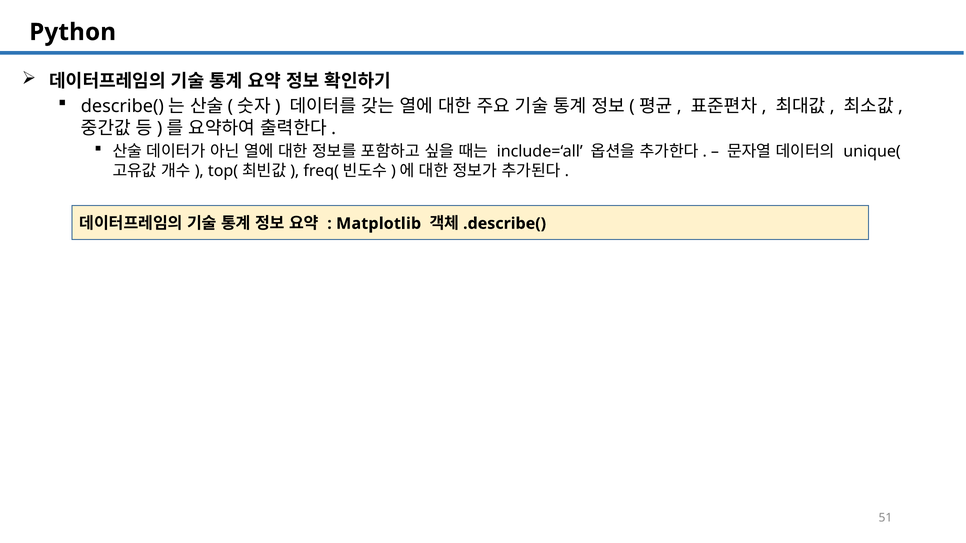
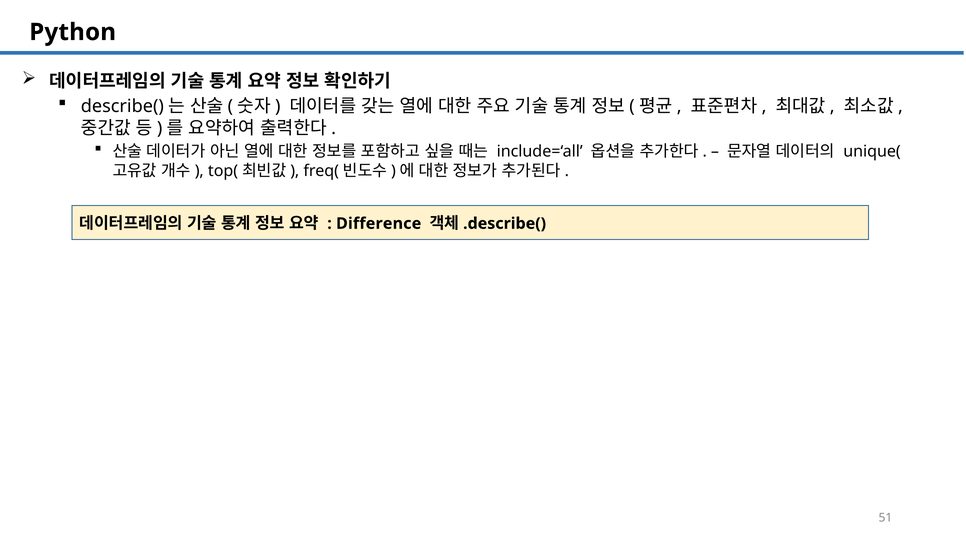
Matplotlib: Matplotlib -> Difference (379, 224)
